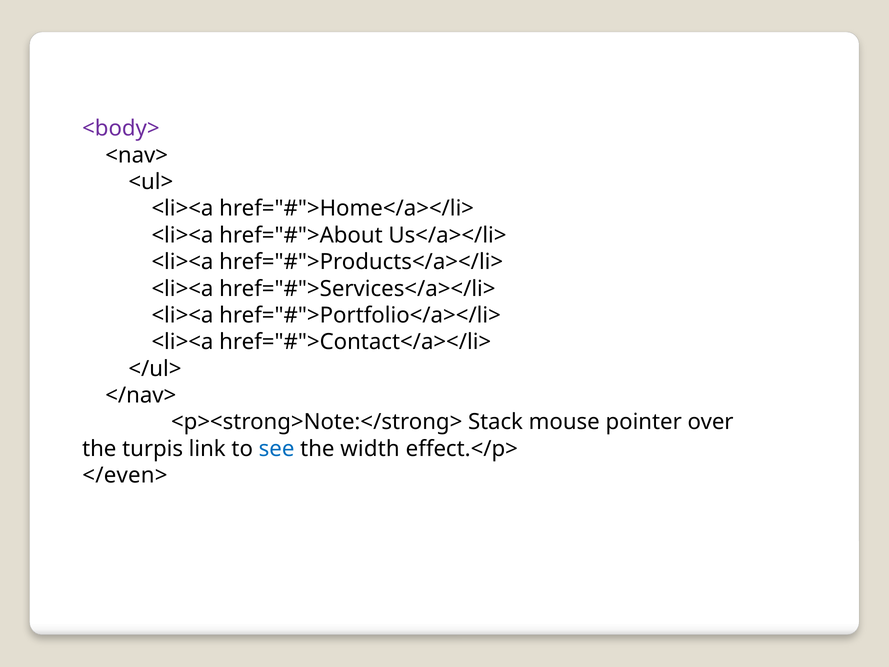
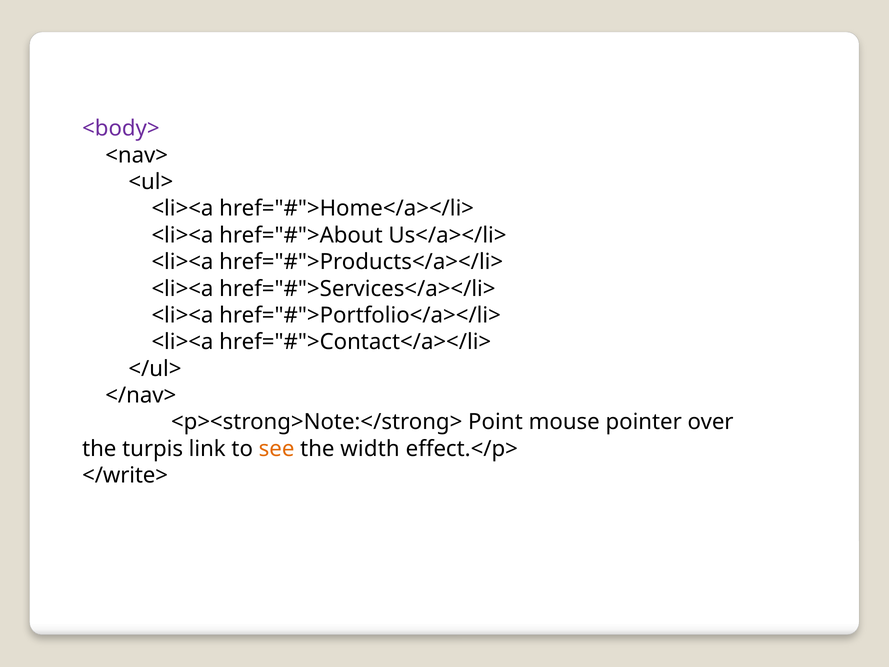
Stack: Stack -> Point (495, 422)
see colour: blue -> orange (277, 449)
</even>: </even> -> </write> (125, 475)
